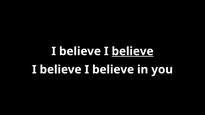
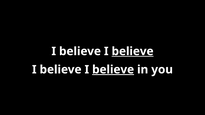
believe underline: none -> present (113, 70)
